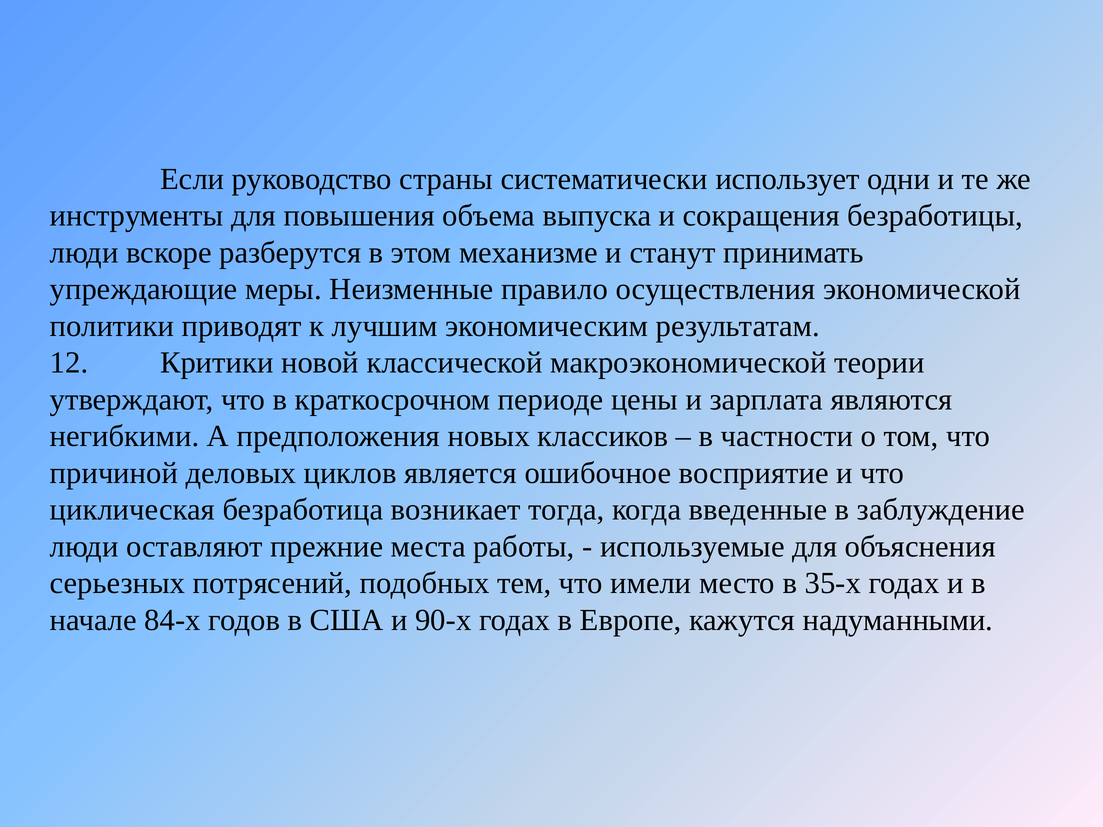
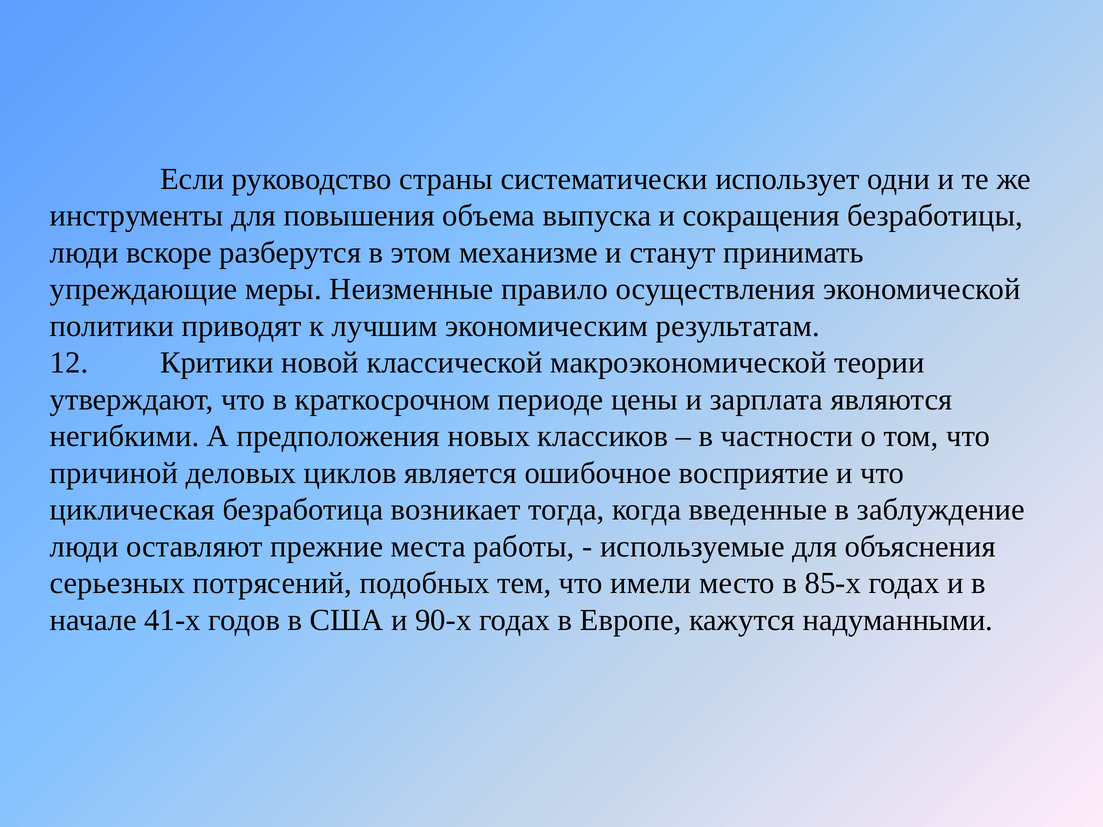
35-х: 35-х -> 85-х (833, 584)
84-х: 84-х -> 41-х (173, 620)
